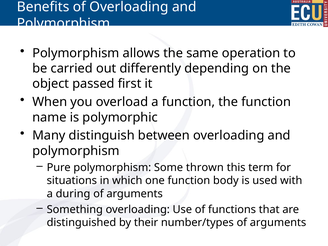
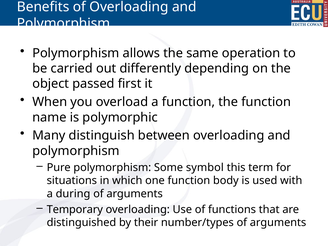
thrown: thrown -> symbol (205, 168)
Something: Something -> Temporary (75, 209)
